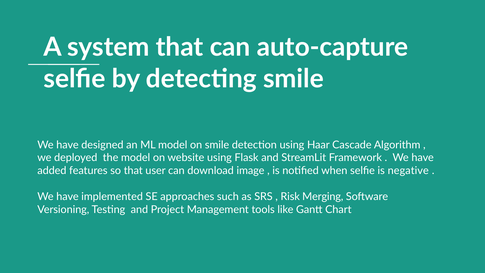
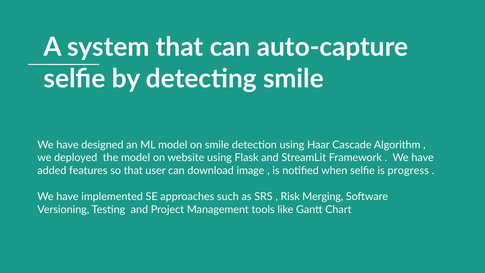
negative: negative -> progress (408, 171)
